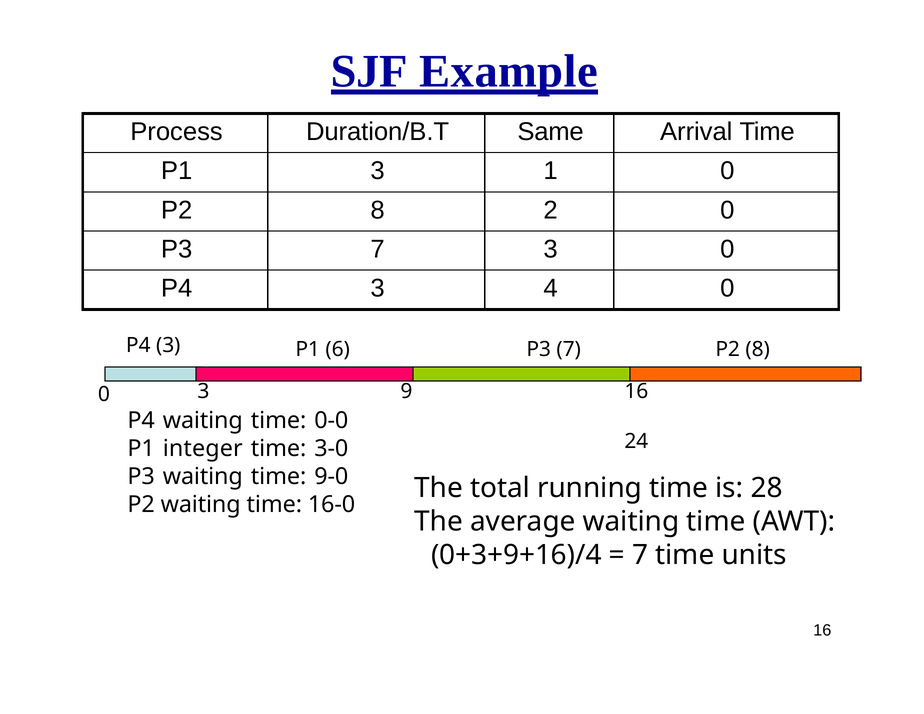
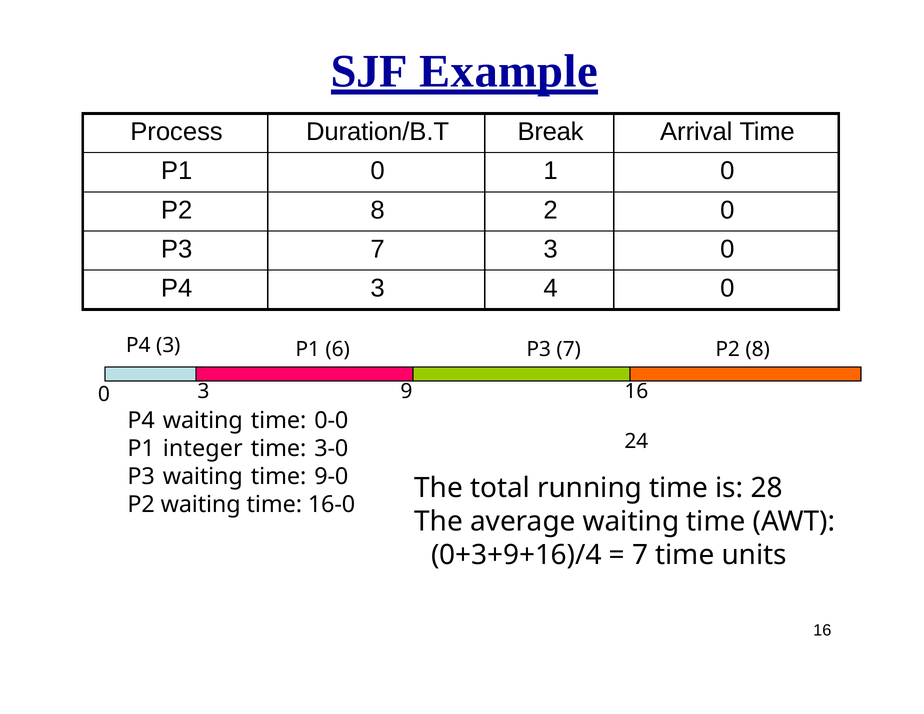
Same: Same -> Break (551, 132)
P1 3: 3 -> 0 (378, 171)
